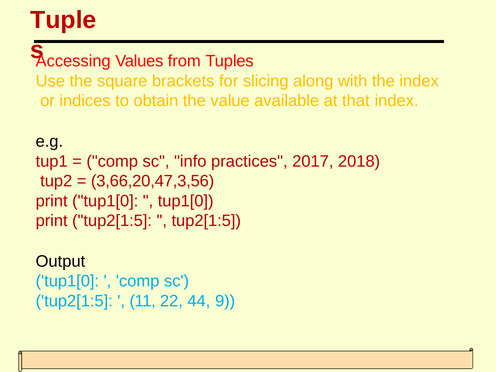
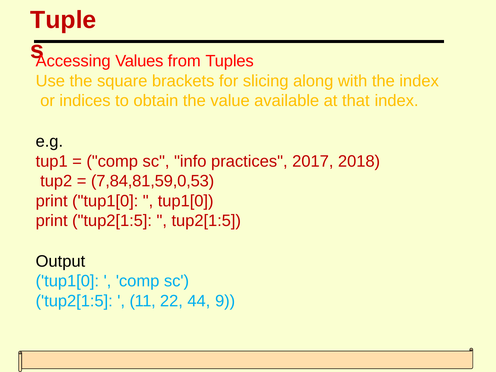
3,66,20,47,3,56: 3,66,20,47,3,56 -> 7,84,81,59,0,53 (153, 181)
